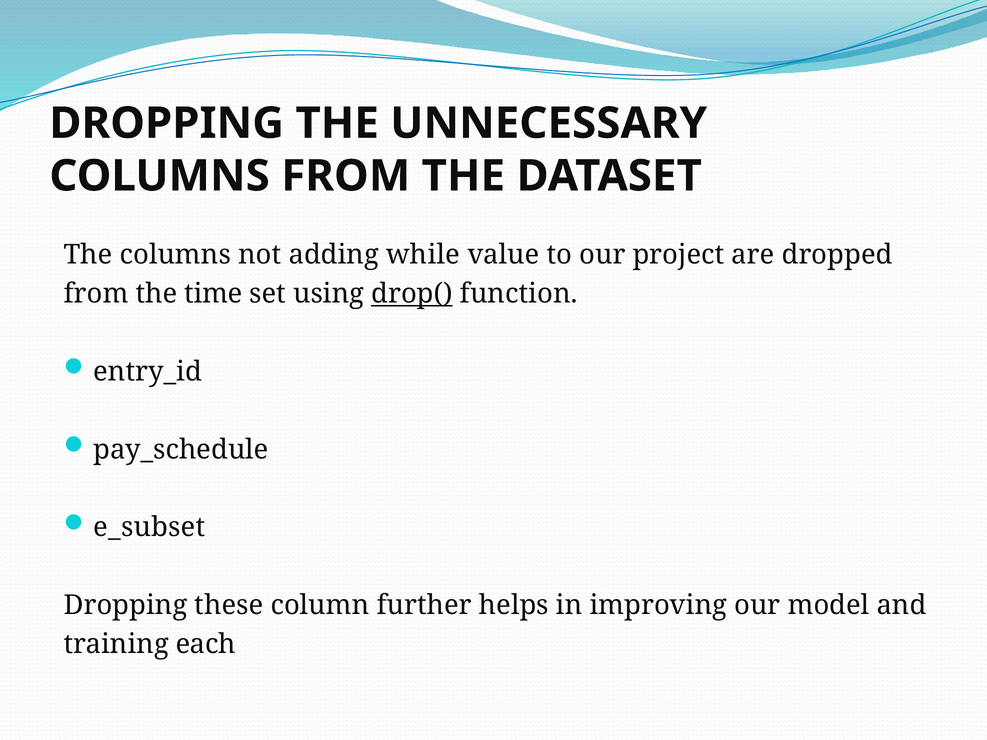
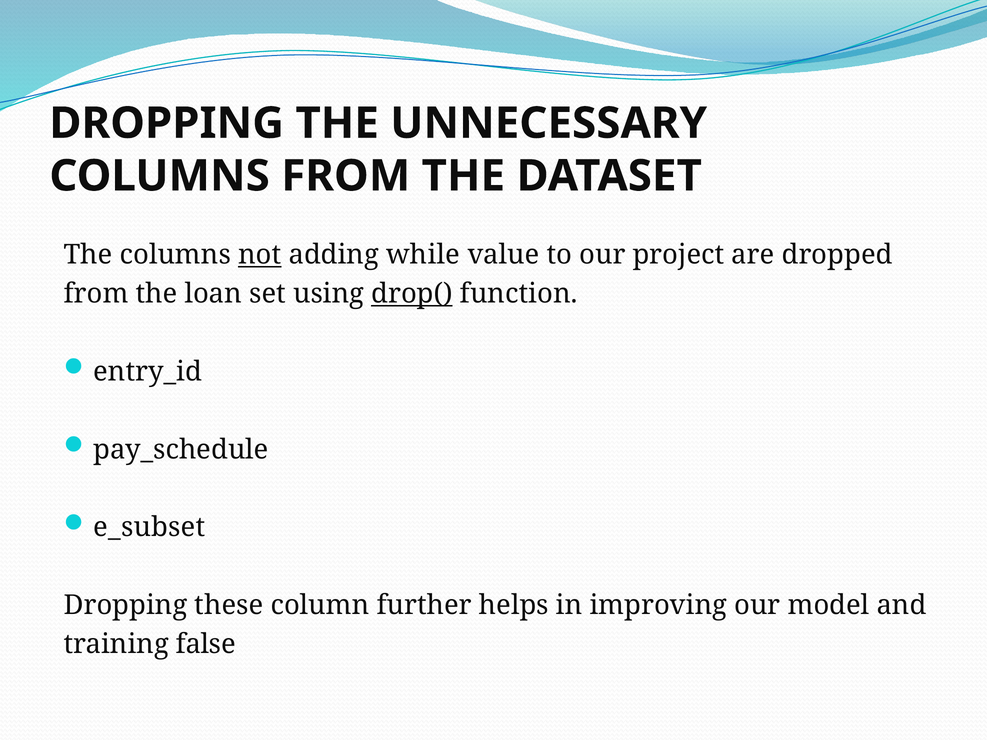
not underline: none -> present (260, 255)
time: time -> loan (213, 294)
each: each -> false (206, 644)
